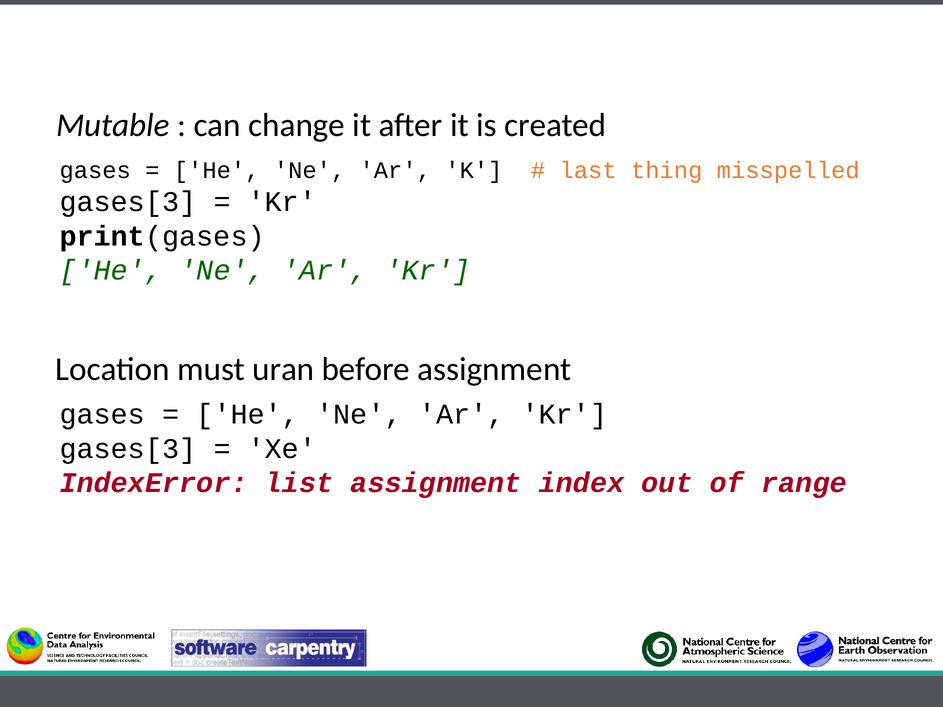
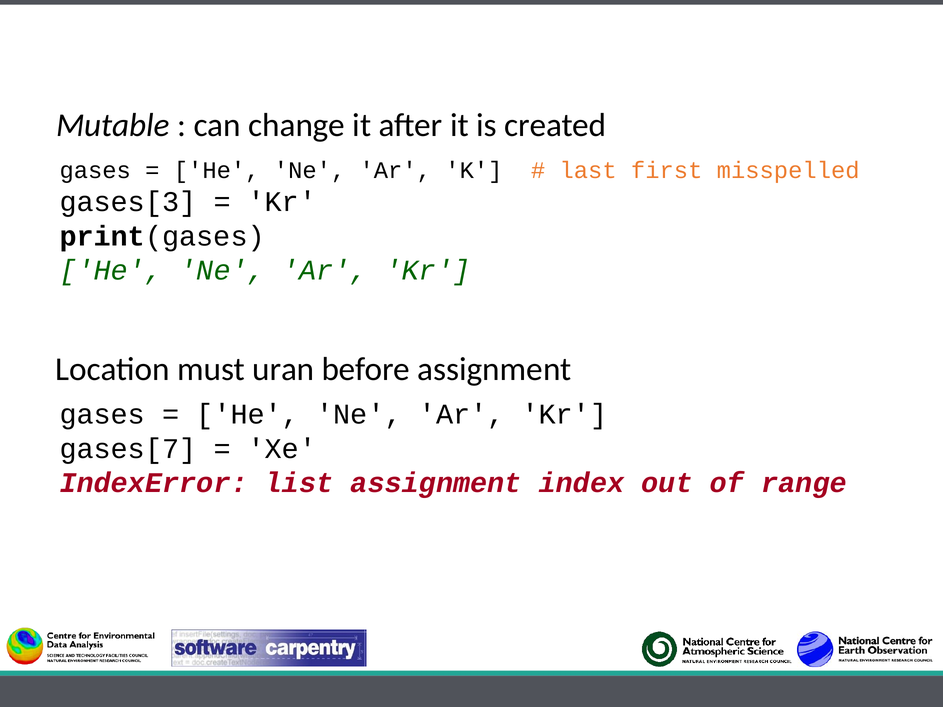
thing: thing -> first (667, 170)
gases[3: gases[3 -> gases[7 (128, 449)
